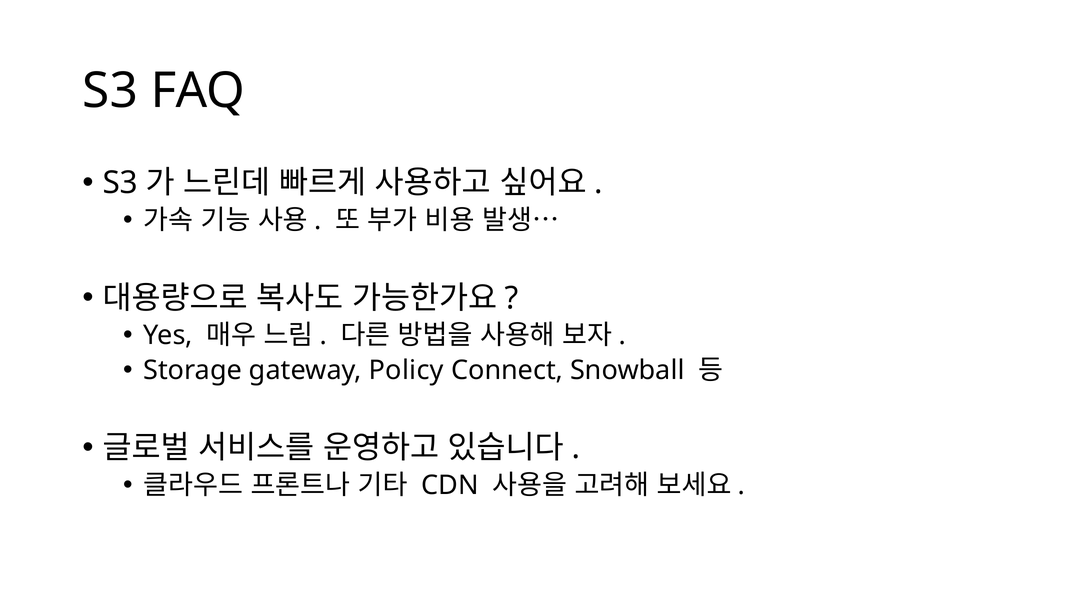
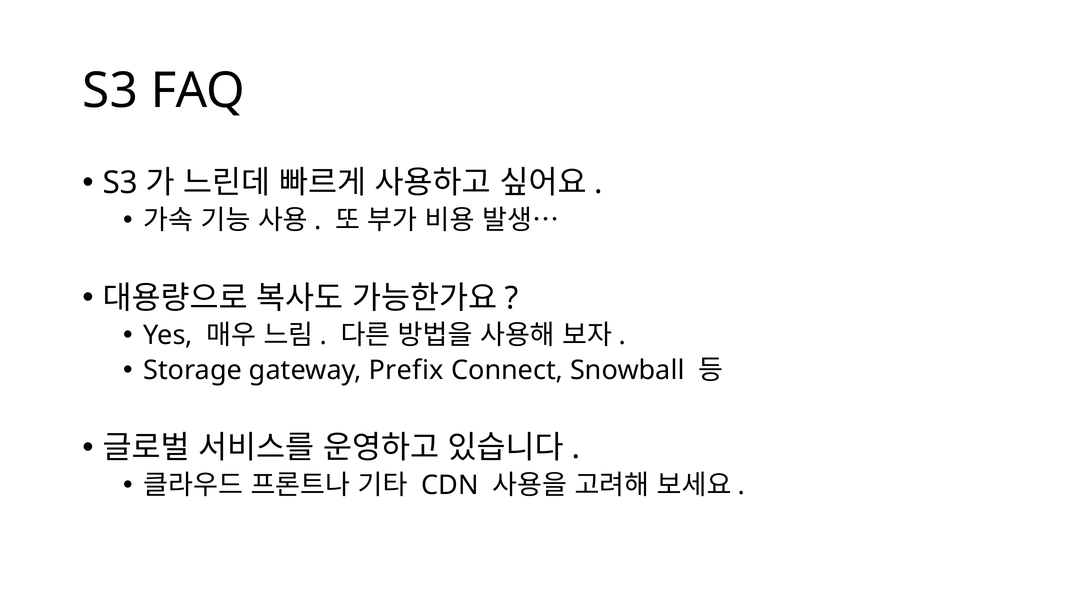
Policy: Policy -> Prefix (406, 370)
